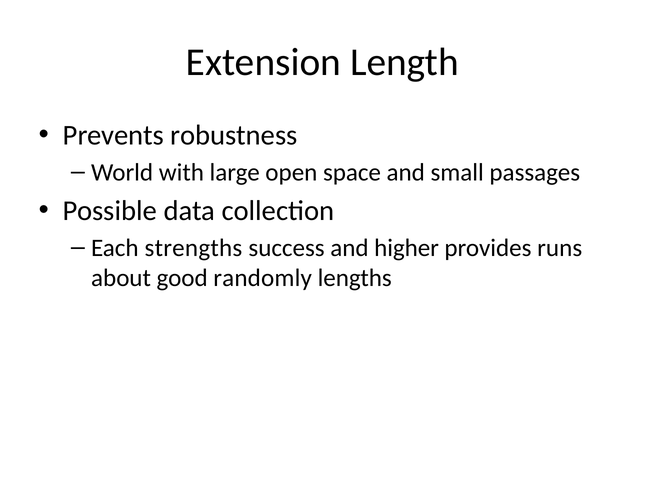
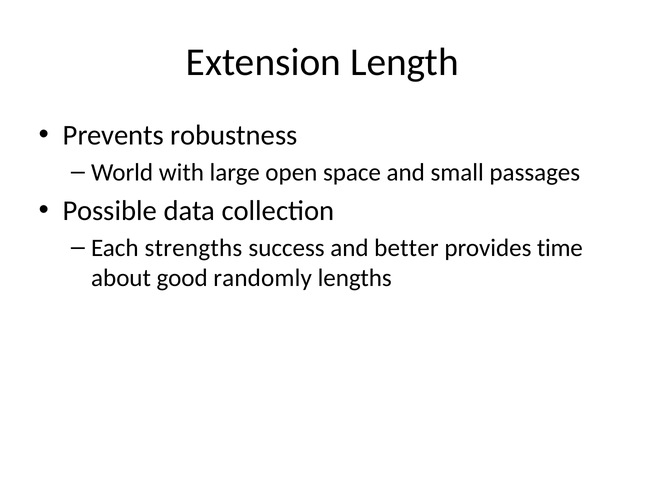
higher: higher -> better (406, 248)
runs: runs -> time (560, 248)
